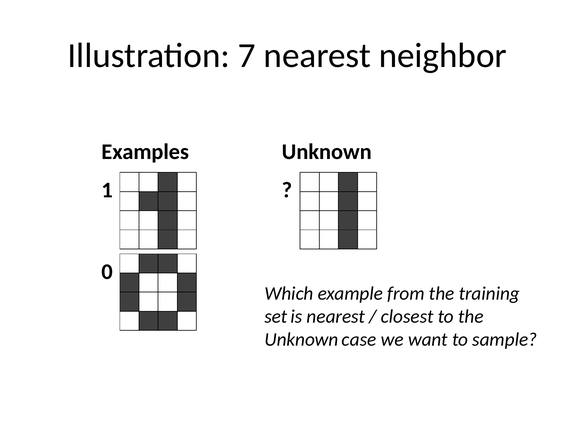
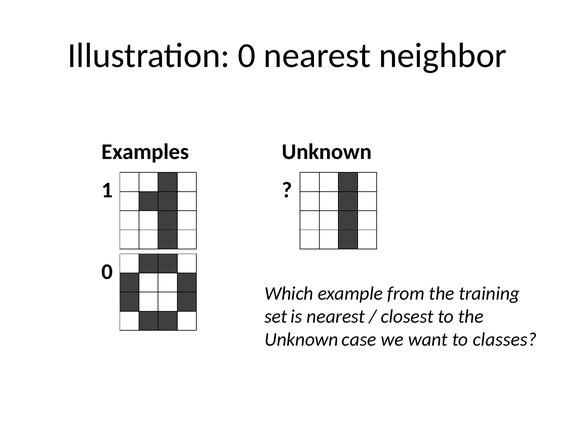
Illustration 7: 7 -> 0 (247, 56)
sample: sample -> classes (505, 340)
